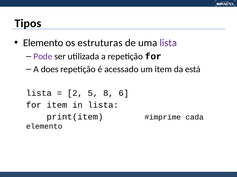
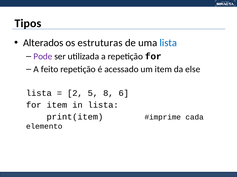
Elemento: Elemento -> Alterados (43, 43)
lista colour: purple -> blue (168, 43)
does: does -> feito (50, 70)
está: está -> else (193, 70)
